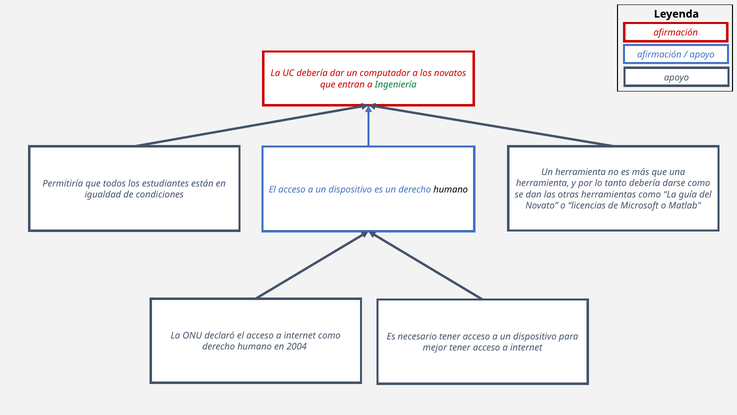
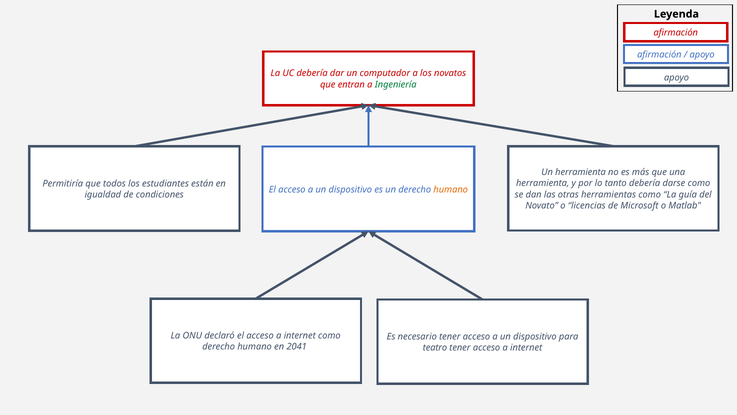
humano colour: black -> orange (451, 189)
2004: 2004 -> 2041 (297, 347)
mejor: mejor -> teatro (435, 348)
